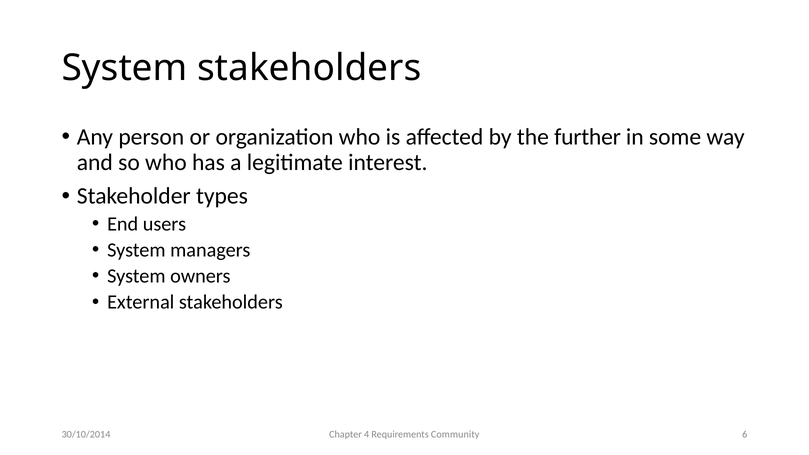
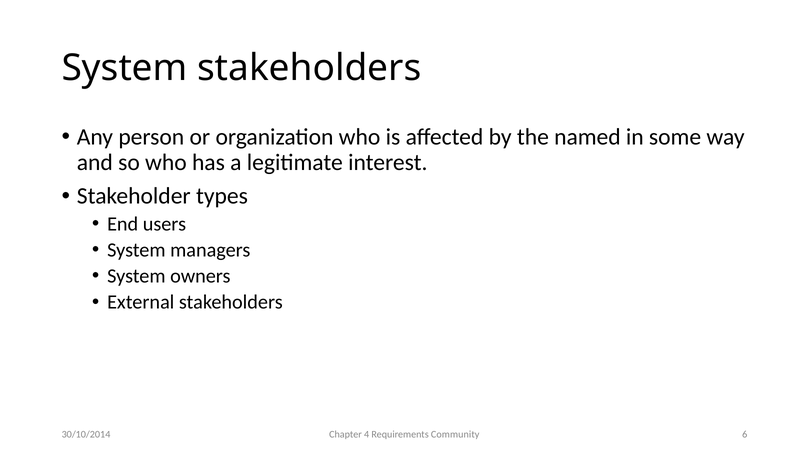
further: further -> named (587, 137)
